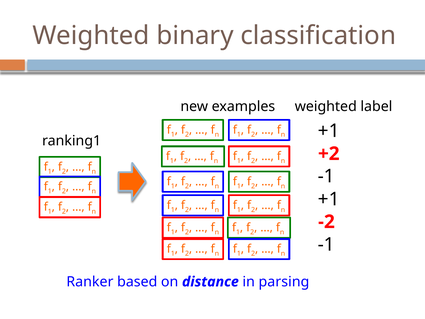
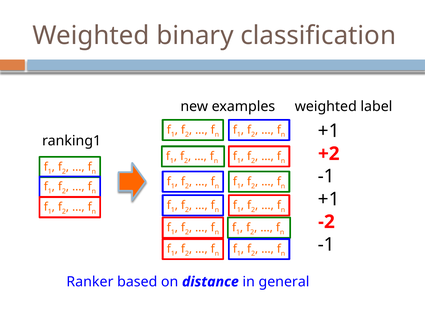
parsing: parsing -> general (284, 282)
